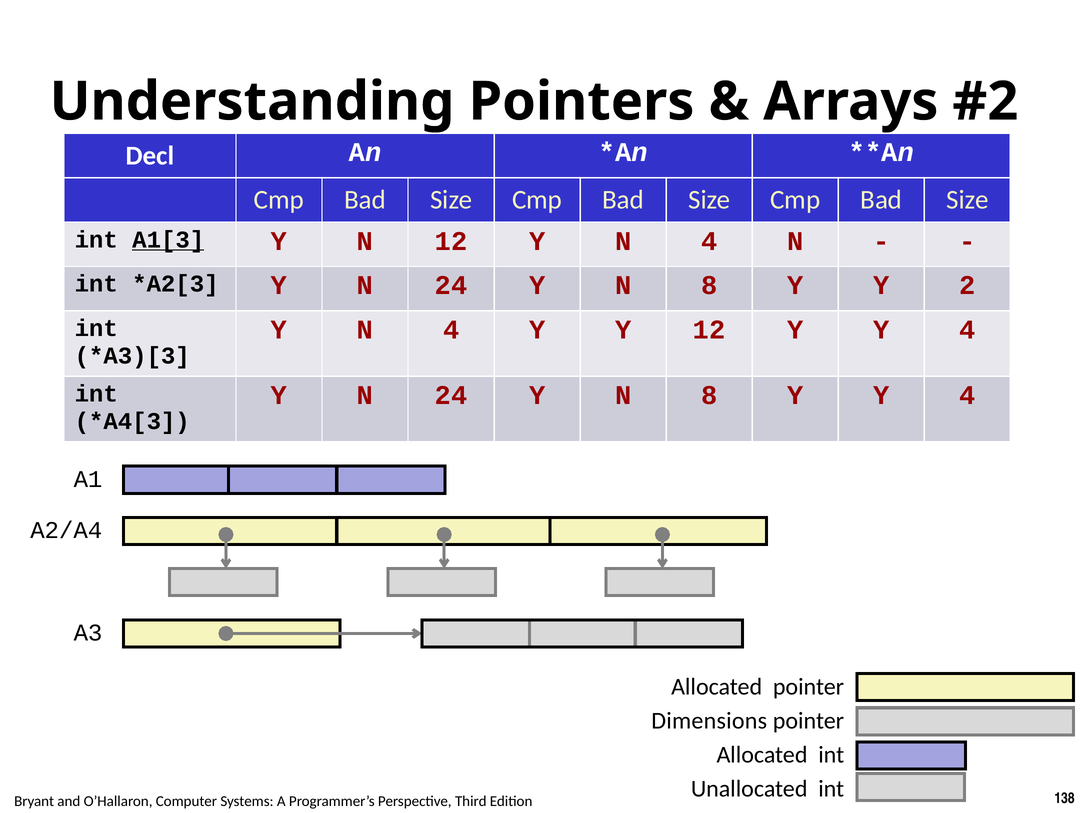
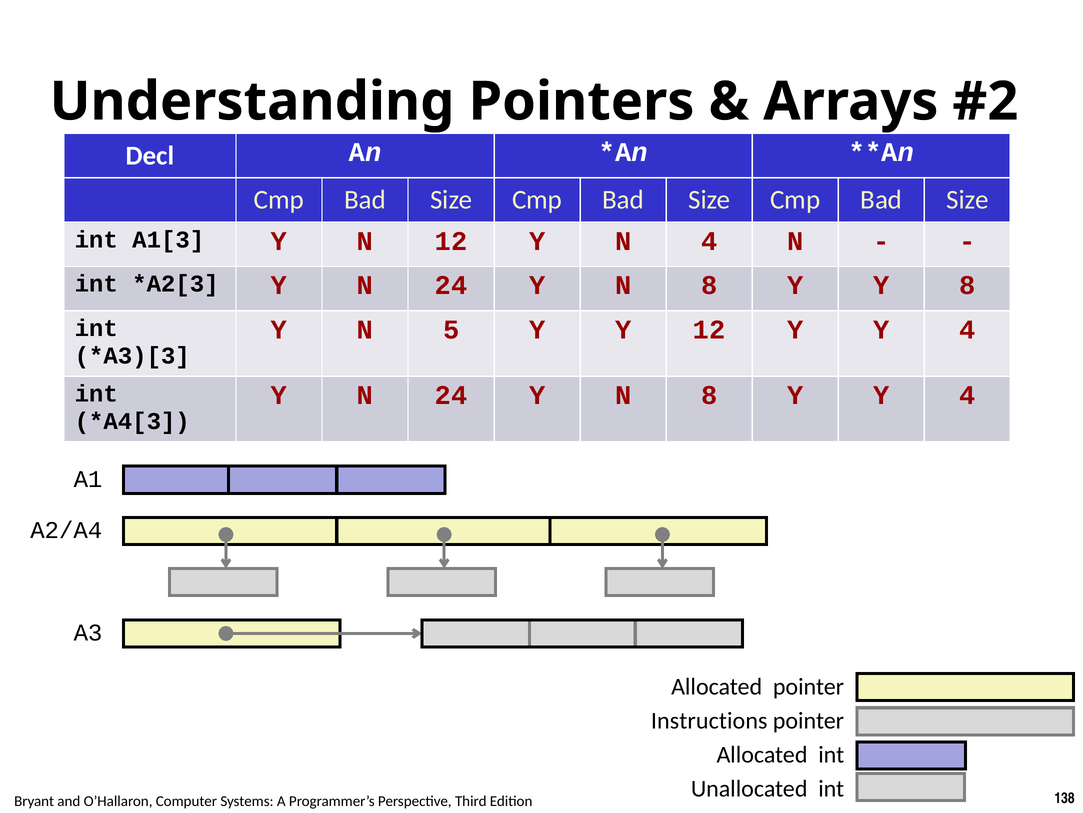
A1[3 underline: present -> none (168, 239)
Y 2: 2 -> 8 (967, 285)
4: 4 -> 5 (451, 330)
Dimensions: Dimensions -> Instructions (709, 720)
